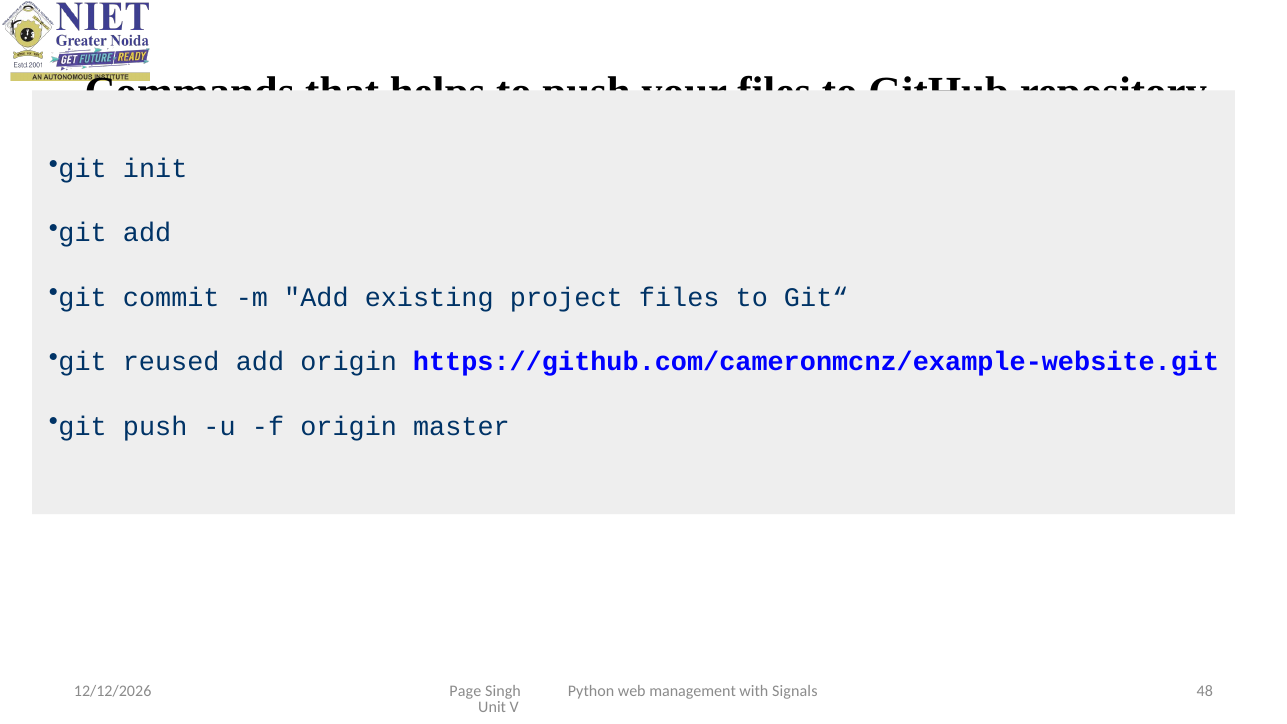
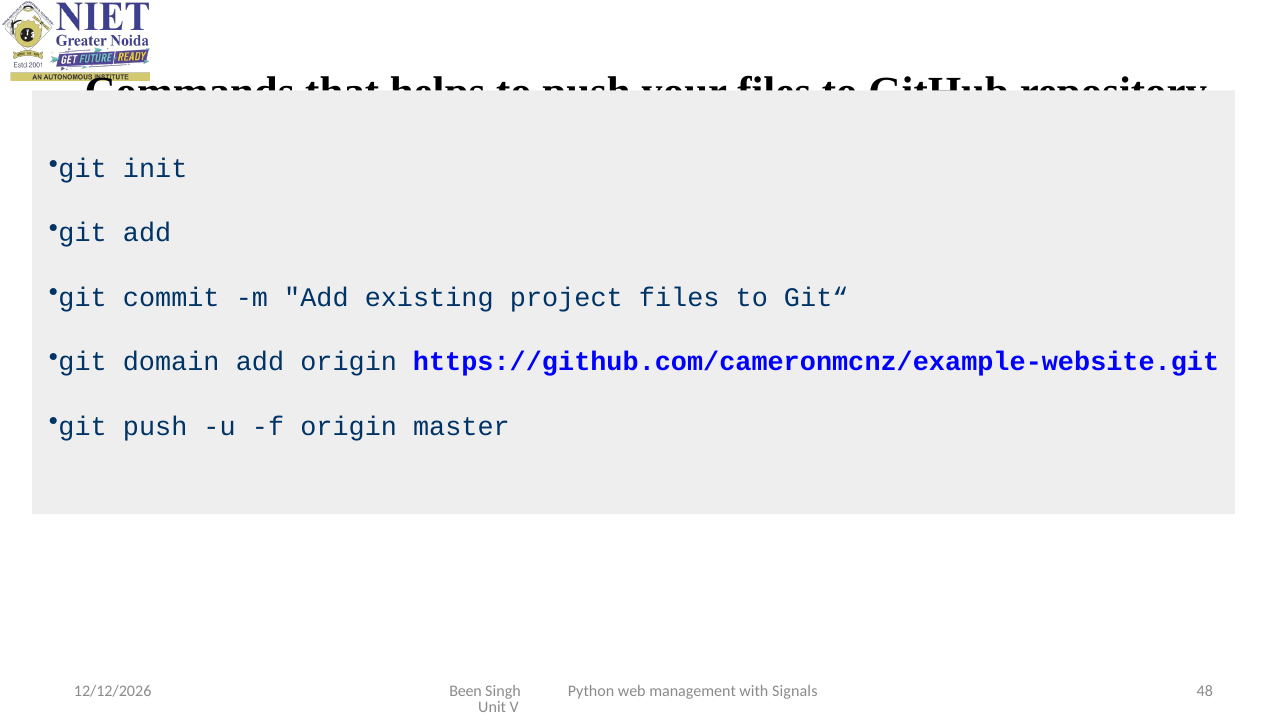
reused: reused -> domain (171, 362)
Page: Page -> Been (466, 691)
